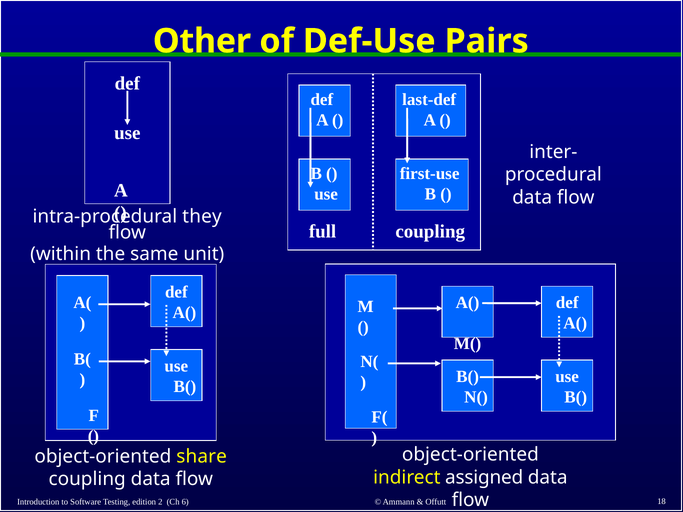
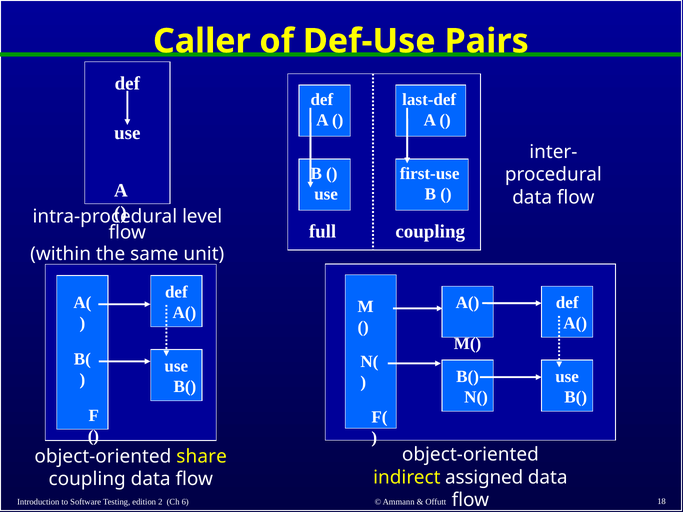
Other: Other -> Caller (202, 41)
they: they -> level (202, 216)
